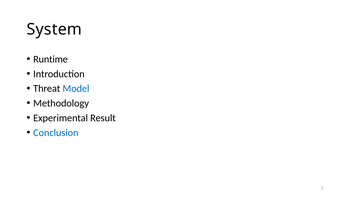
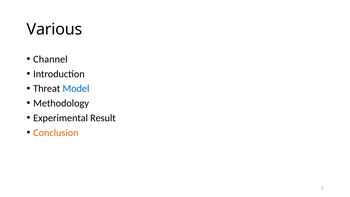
System: System -> Various (54, 29)
Runtime: Runtime -> Channel (50, 59)
Conclusion colour: blue -> orange (56, 133)
